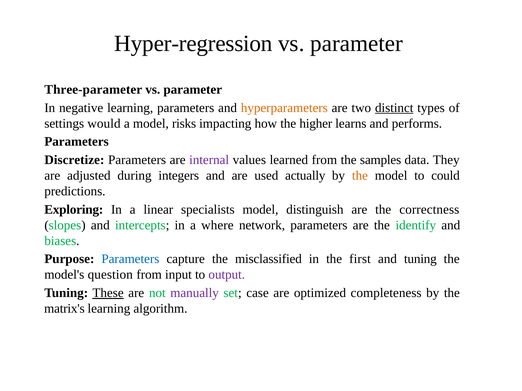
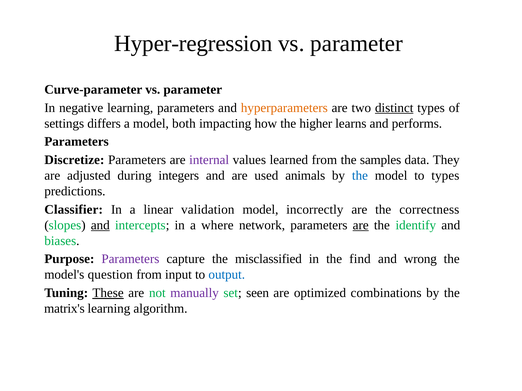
Three-parameter: Three-parameter -> Curve-parameter (93, 90)
would: would -> differs (104, 124)
risks: risks -> both (184, 124)
actually: actually -> animals (305, 176)
the colour: orange -> blue (360, 176)
to could: could -> types (445, 176)
Exploring: Exploring -> Classifier (74, 210)
specialists: specialists -> validation (208, 210)
distinguish: distinguish -> incorrectly (315, 210)
and underline: none -> present (100, 225)
are underline: none -> present (361, 225)
Parameters colour: blue -> purple (130, 259)
first: first -> find (360, 259)
and tuning: tuning -> wrong (420, 259)
output colour: purple -> blue (227, 275)
case: case -> seen (258, 293)
completeness: completeness -> combinations (386, 293)
